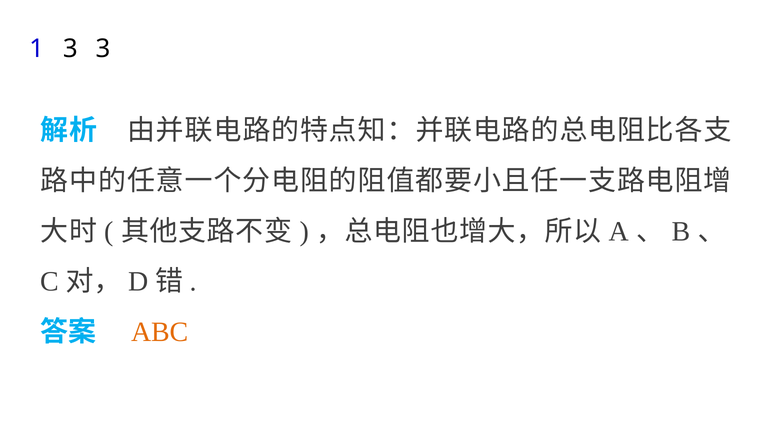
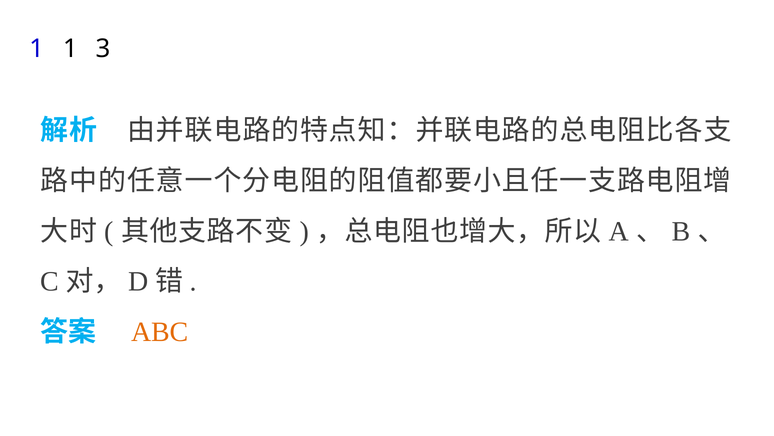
1 3: 3 -> 1 (70, 49)
